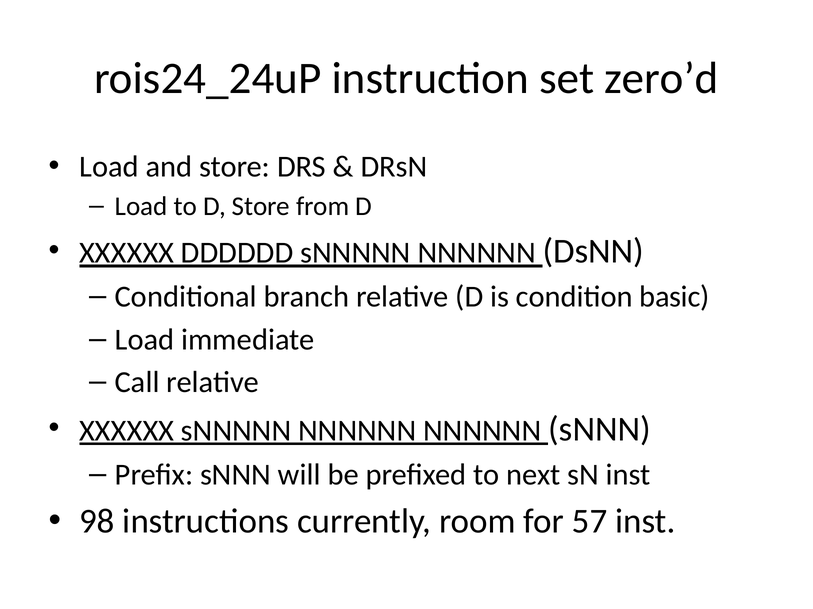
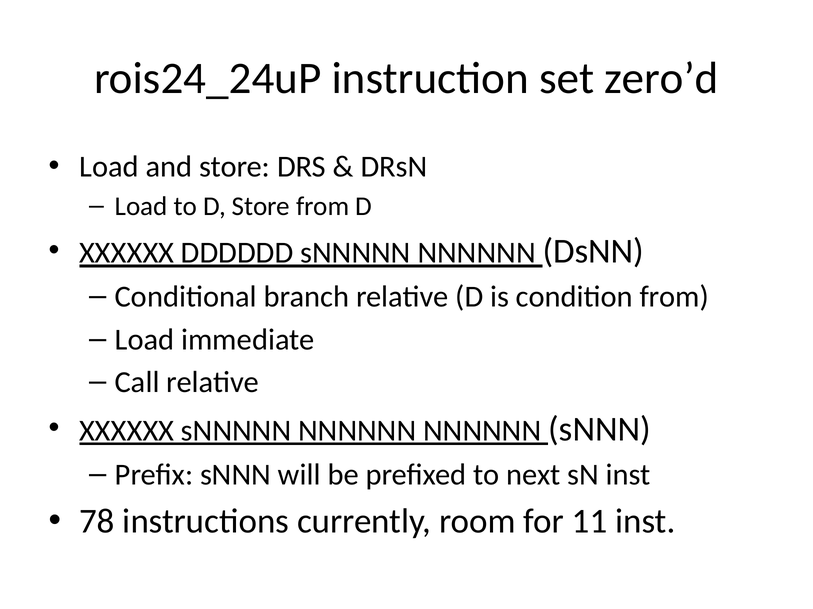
condition basic: basic -> from (674, 297)
98: 98 -> 78 (97, 522)
57: 57 -> 11 (590, 522)
